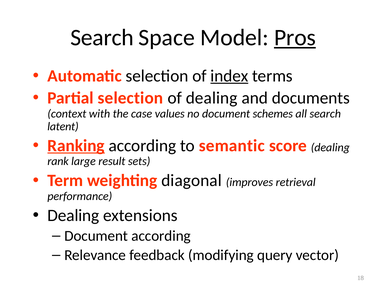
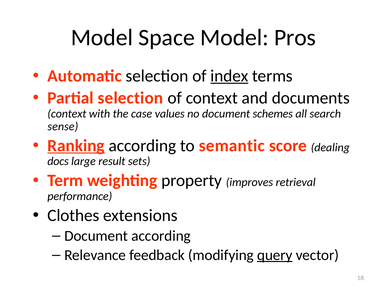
Search: Search -> Model (102, 37)
Pros underline: present -> none (295, 37)
of dealing: dealing -> context (212, 98)
latent: latent -> sense (63, 126)
rank: rank -> docs (58, 161)
diagonal: diagonal -> property (192, 180)
Dealing: Dealing -> Clothes (73, 215)
query underline: none -> present (275, 254)
